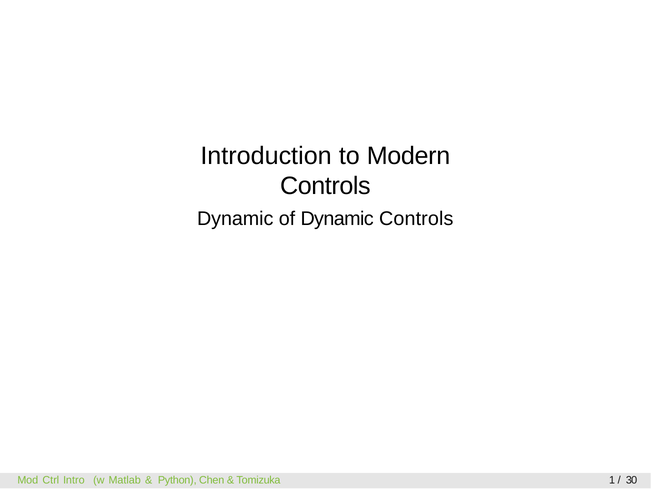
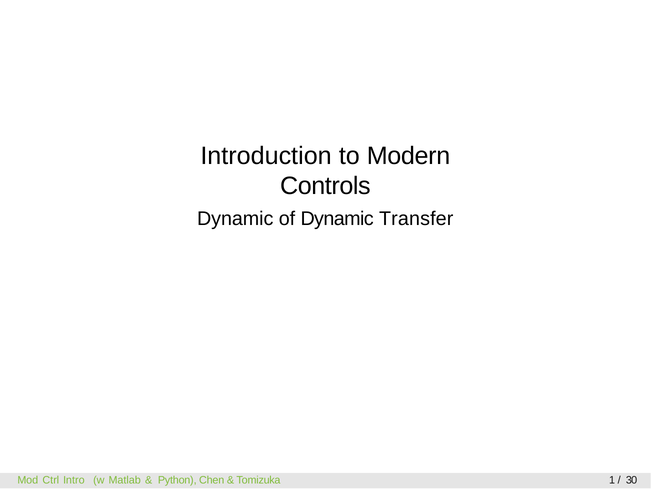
Dynamic Controls: Controls -> Transfer (416, 218)
